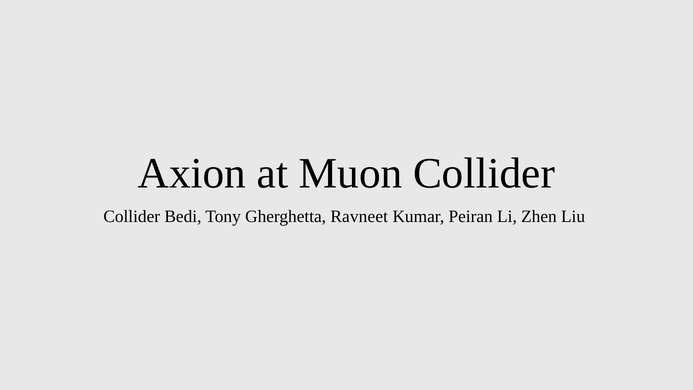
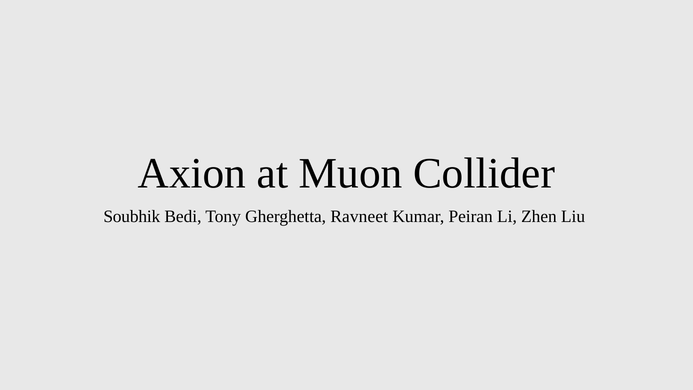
Collider: Collider -> Soubhik (132, 217)
